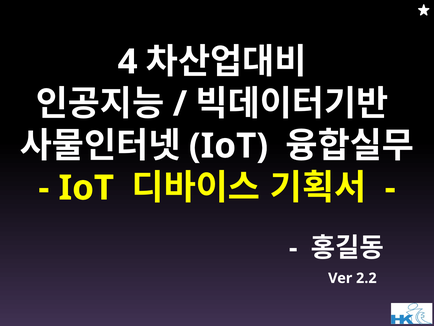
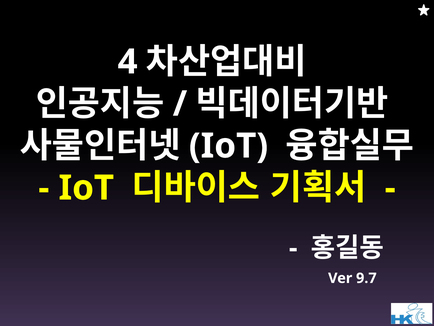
2.2: 2.2 -> 9.7 (366, 278)
